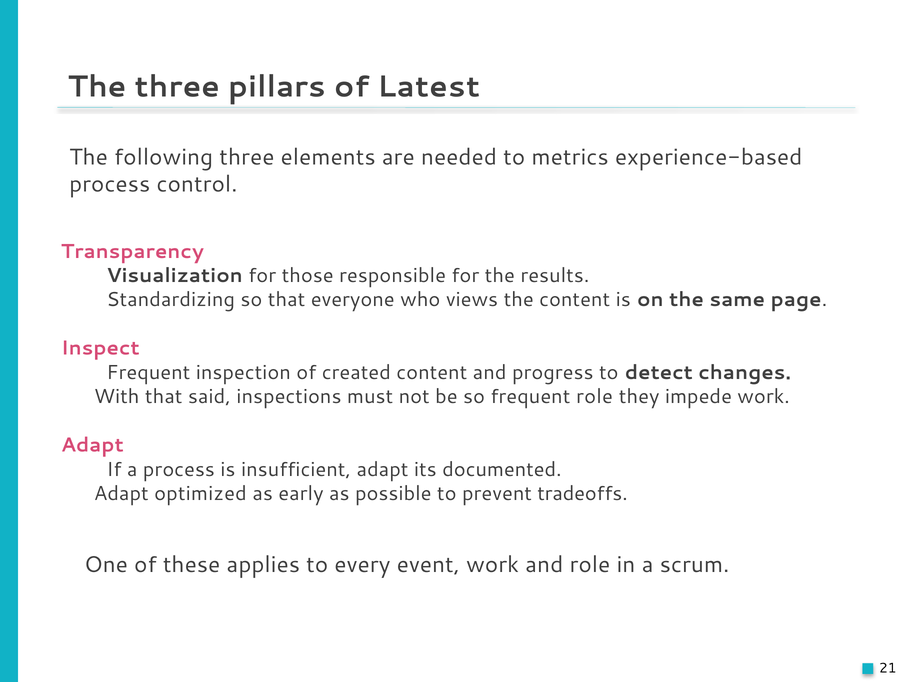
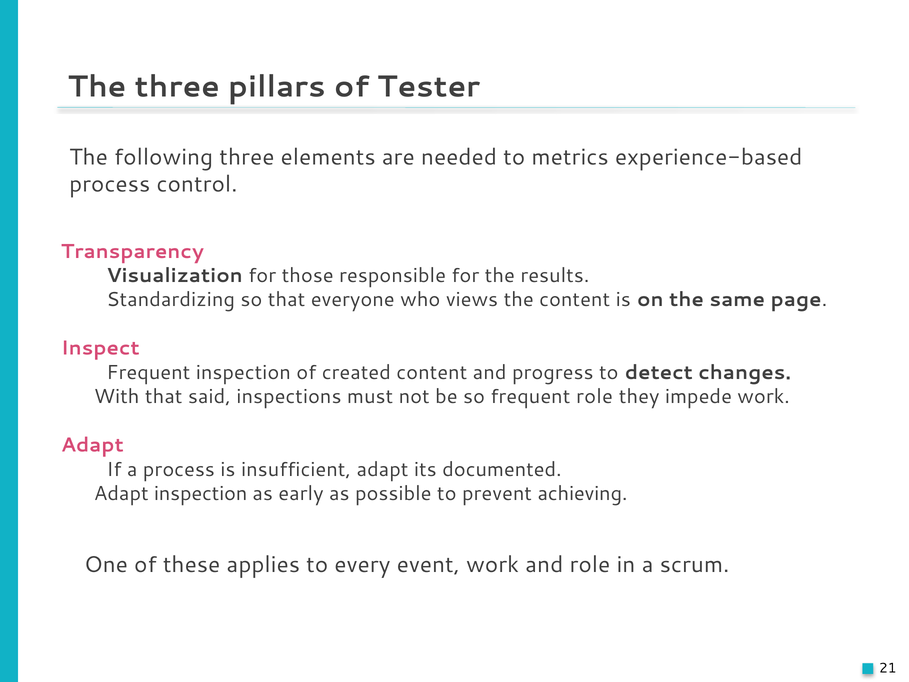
Latest: Latest -> Tester (429, 87)
Adapt optimized: optimized -> inspection (201, 494)
tradeoffs: tradeoffs -> achieving (583, 494)
